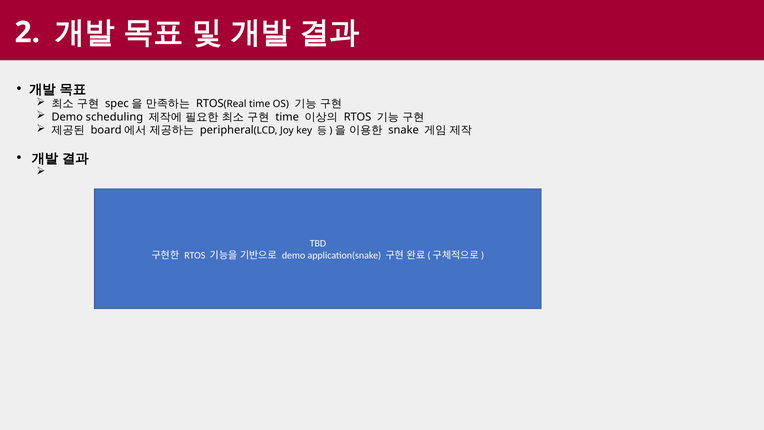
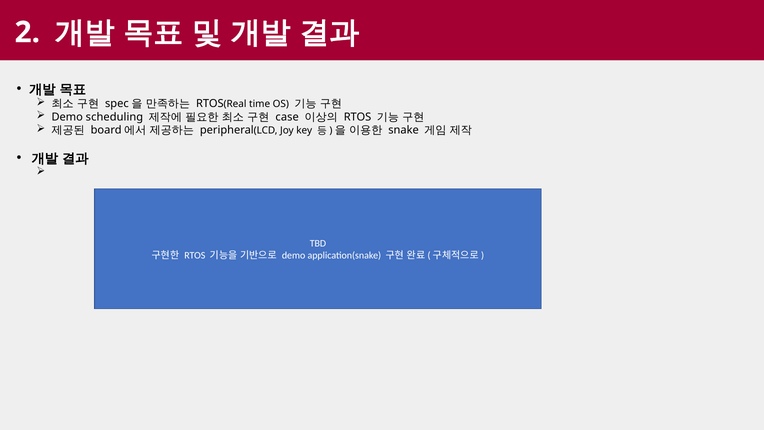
time: time -> case (287, 117)
